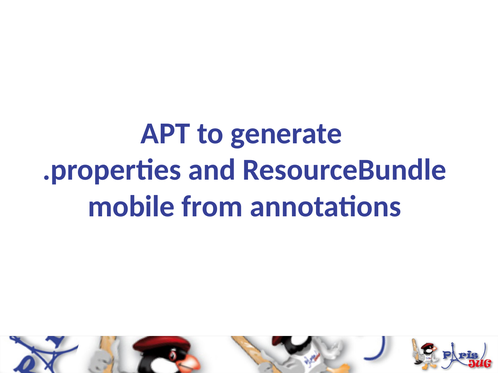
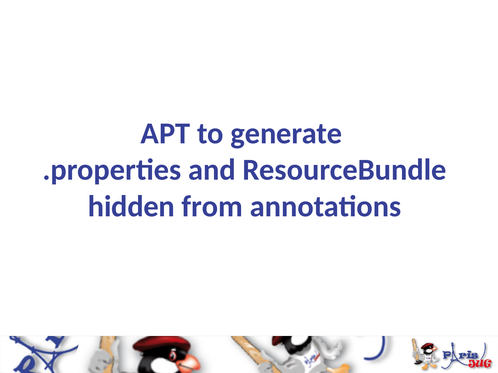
mobile: mobile -> hidden (131, 207)
